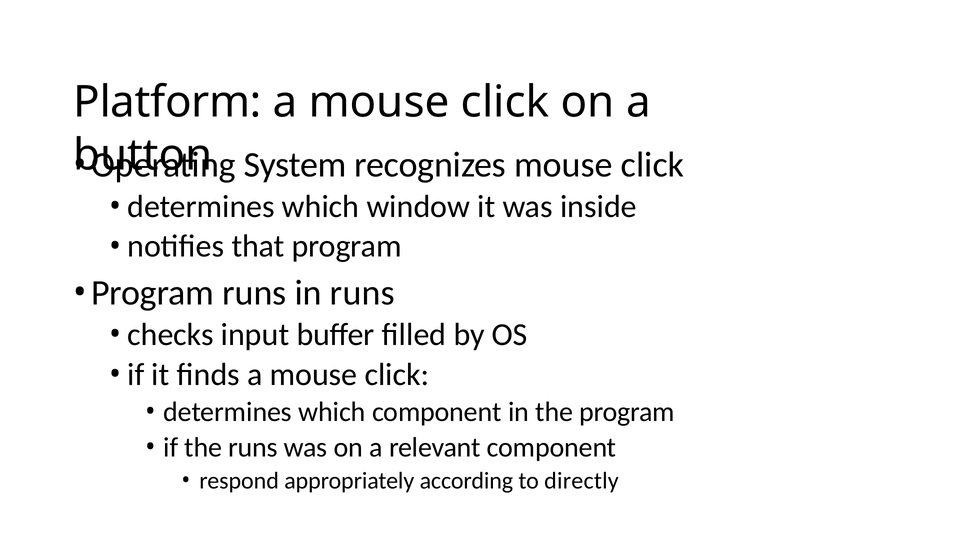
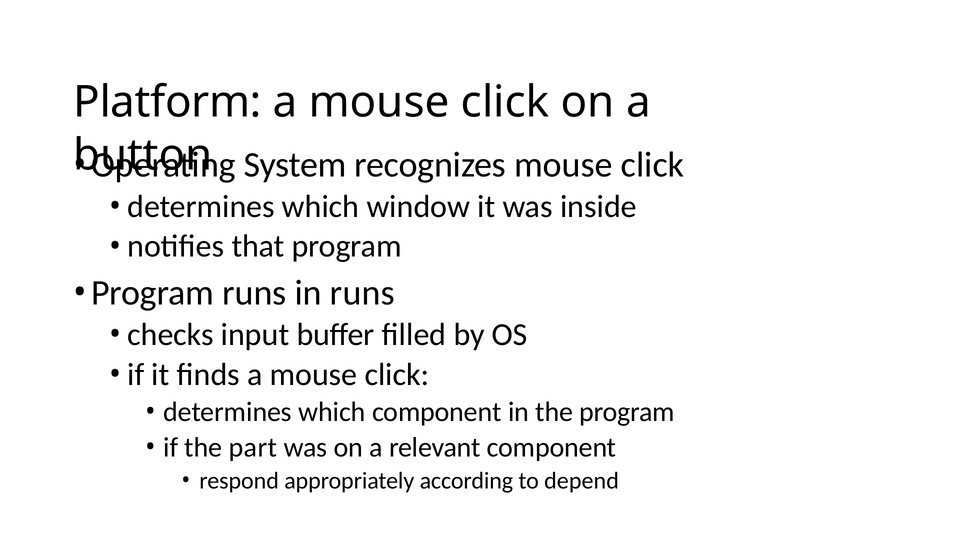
the runs: runs -> part (253, 448)
directly: directly -> depend (582, 481)
